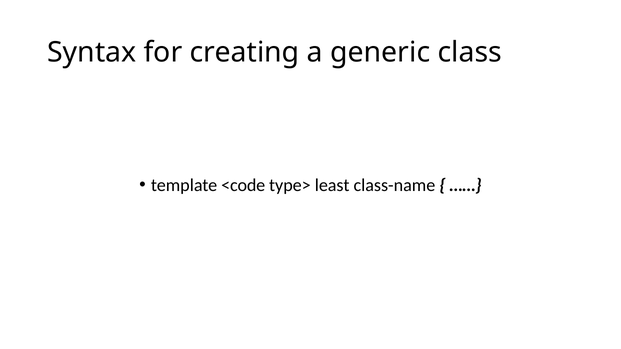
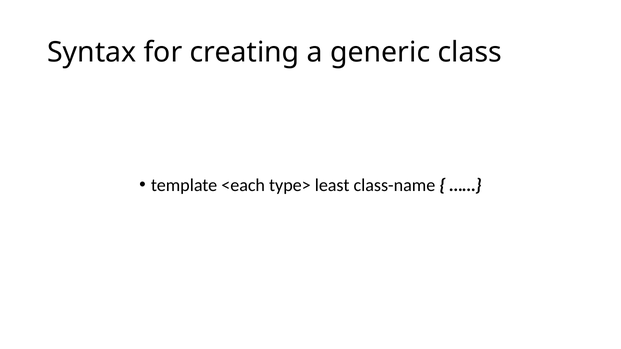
<code: <code -> <each (243, 185)
